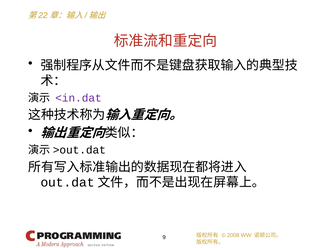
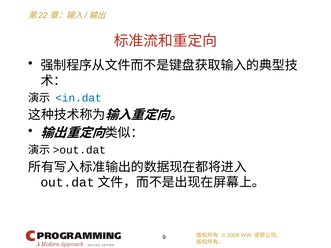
<in.dat colour: purple -> blue (78, 98)
